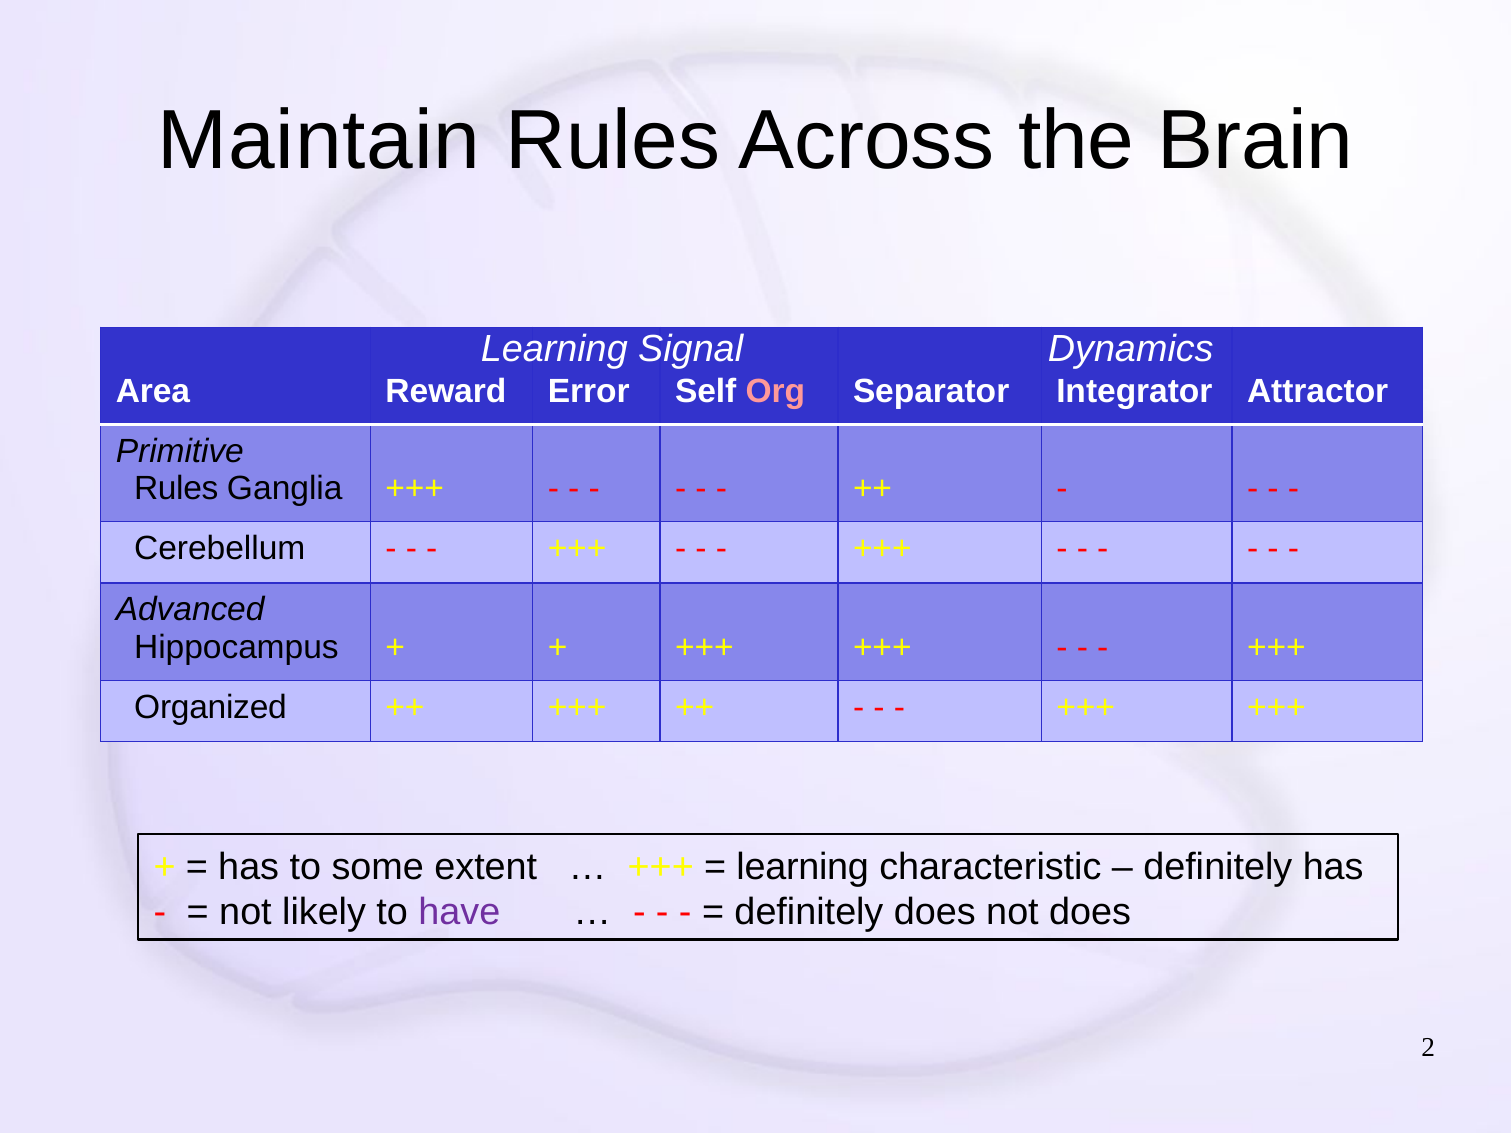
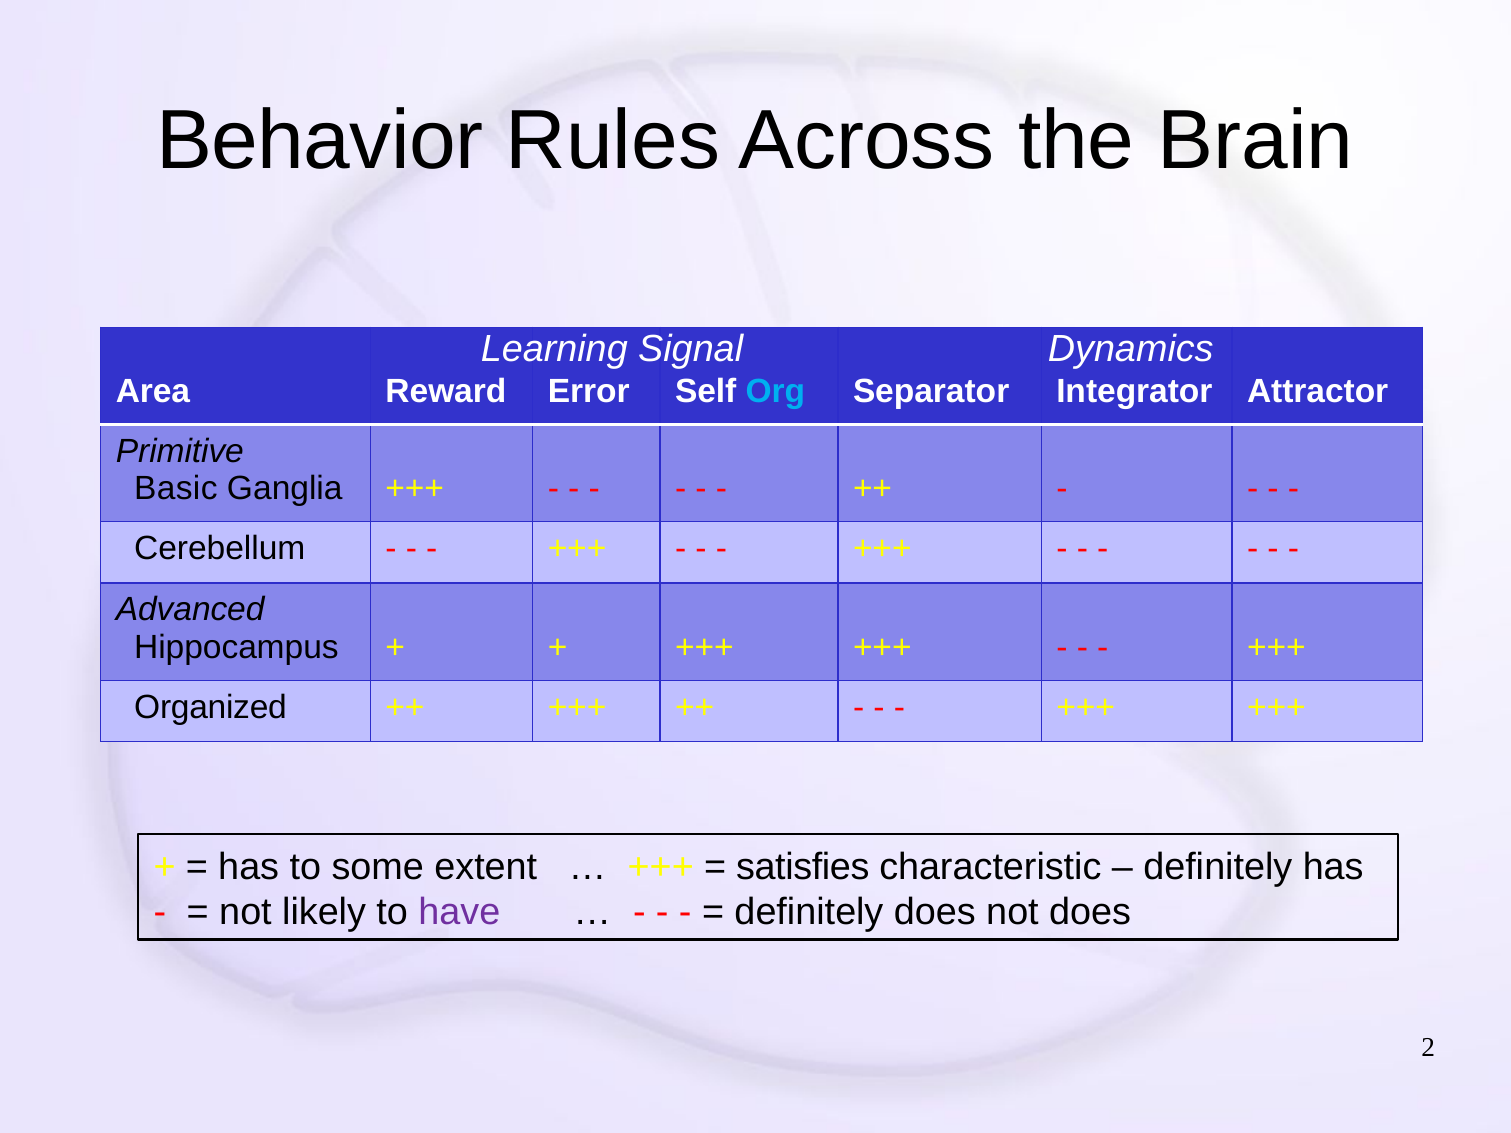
Maintain: Maintain -> Behavior (320, 140)
Org colour: pink -> light blue (775, 391)
Rules: Rules -> Basic (176, 489)
learning: learning -> satisfies (803, 867)
